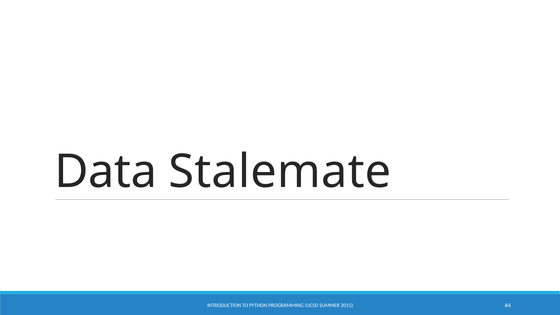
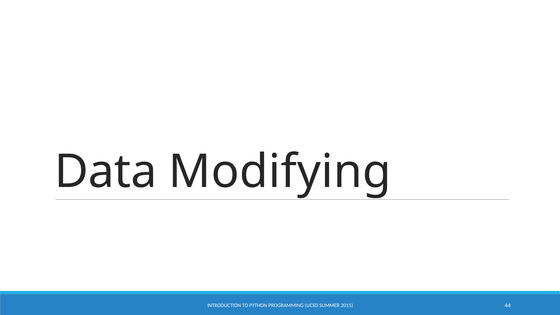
Stalemate: Stalemate -> Modifying (280, 172)
